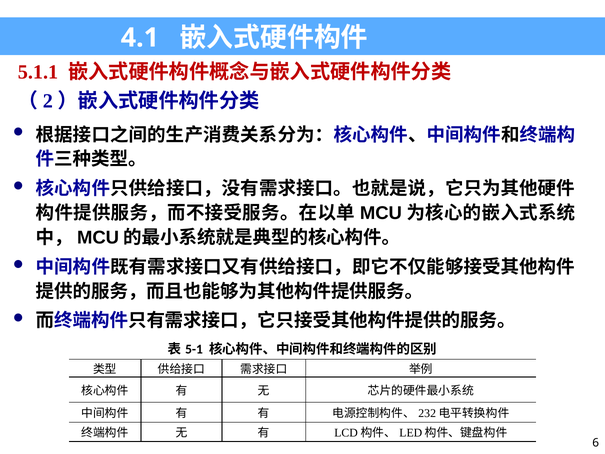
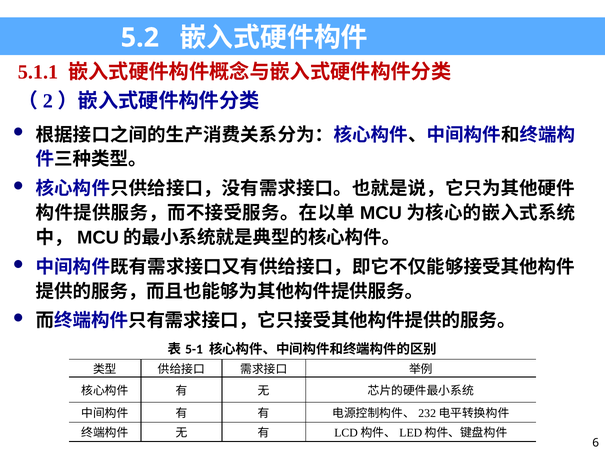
4.1: 4.1 -> 5.2 (140, 38)
